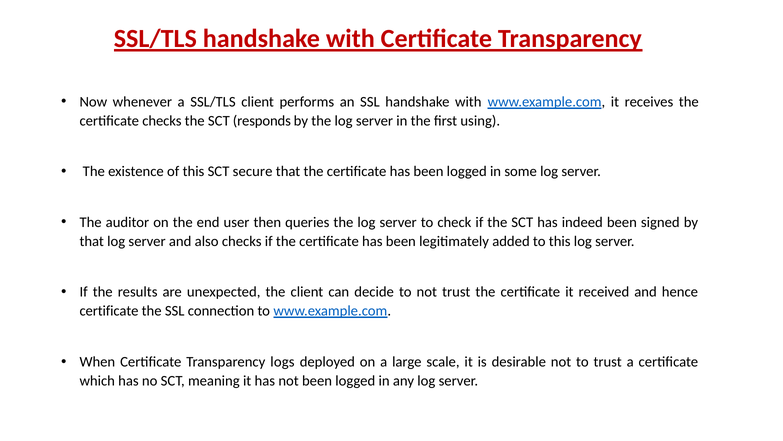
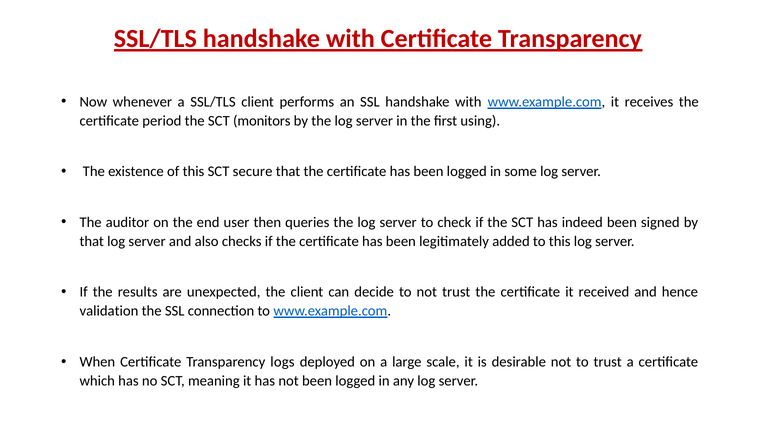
certificate checks: checks -> period (162, 121)
responds: responds -> monitors (262, 121)
certificate: certificate -> validation (109, 311)
